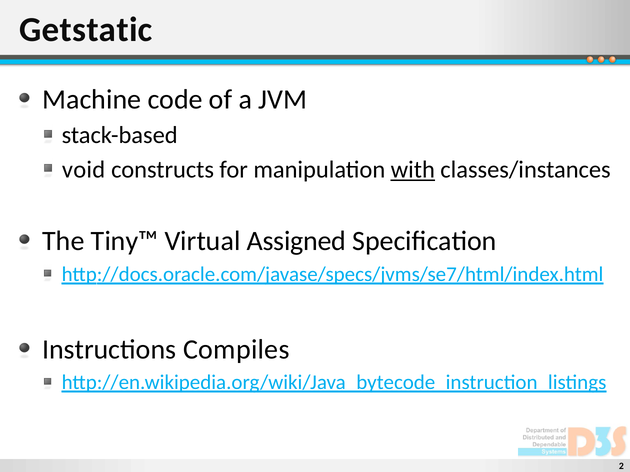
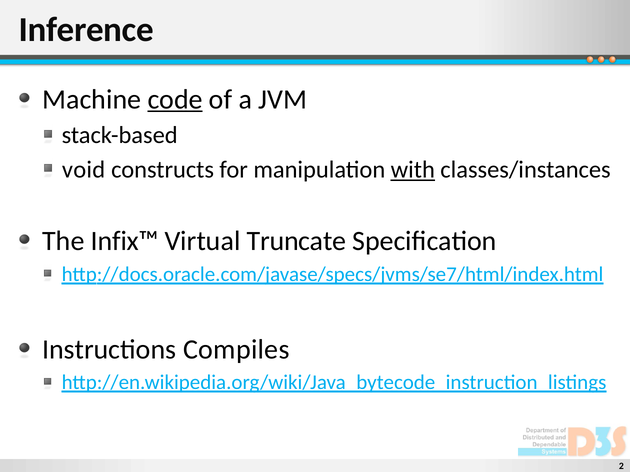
Getstatic: Getstatic -> Inference (86, 30)
code underline: none -> present (175, 99)
Tiny™: Tiny™ -> Infix™ (125, 241)
Assigned: Assigned -> Truncate (296, 241)
